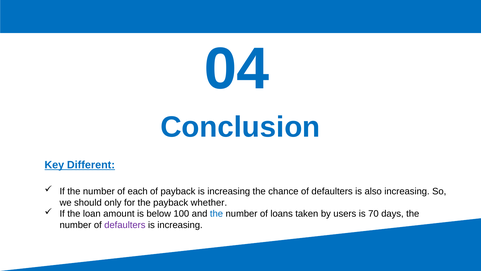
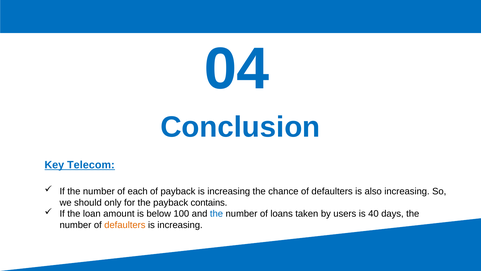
Different: Different -> Telecom (91, 165)
whether: whether -> contains (209, 202)
70: 70 -> 40 (373, 214)
defaulters colour: purple -> orange (125, 225)
